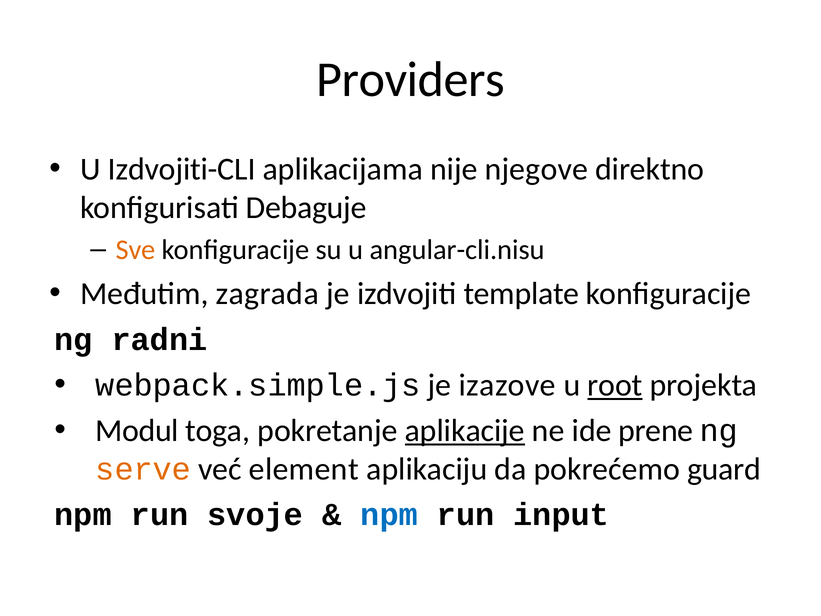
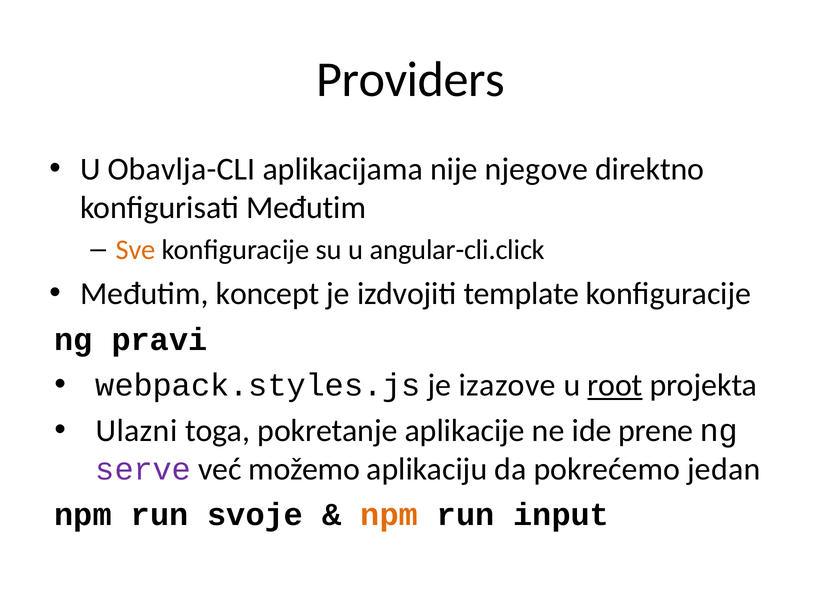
Izdvojiti-CLI: Izdvojiti-CLI -> Obavlja-CLI (181, 169)
konfigurisati Debaguje: Debaguje -> Međutim (306, 208)
angular-cli.nisu: angular-cli.nisu -> angular-cli.click (457, 250)
zagrada: zagrada -> koncept (268, 294)
radni: radni -> pravi (160, 339)
webpack.simple.js: webpack.simple.js -> webpack.styles.js (258, 385)
Modul: Modul -> Ulazni (137, 431)
aplikacije underline: present -> none (465, 431)
serve colour: orange -> purple (143, 469)
element: element -> možemo (304, 469)
guard: guard -> jedan (724, 469)
npm colour: blue -> orange (389, 515)
